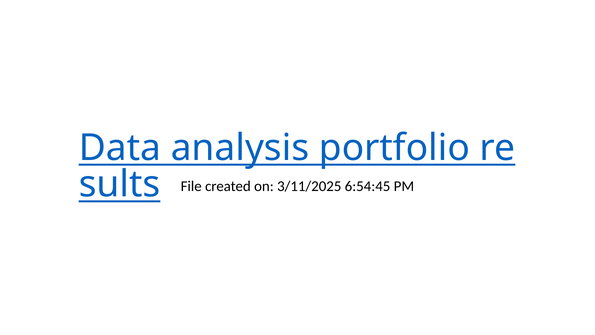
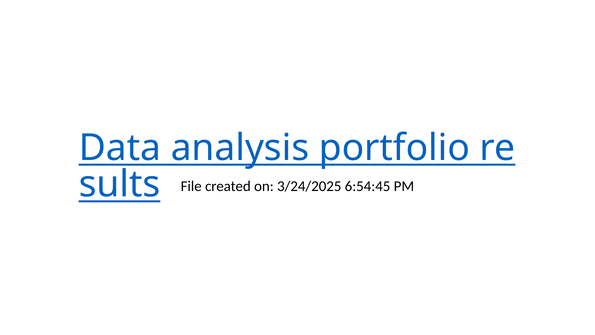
3/11/2025: 3/11/2025 -> 3/24/2025 (309, 186)
